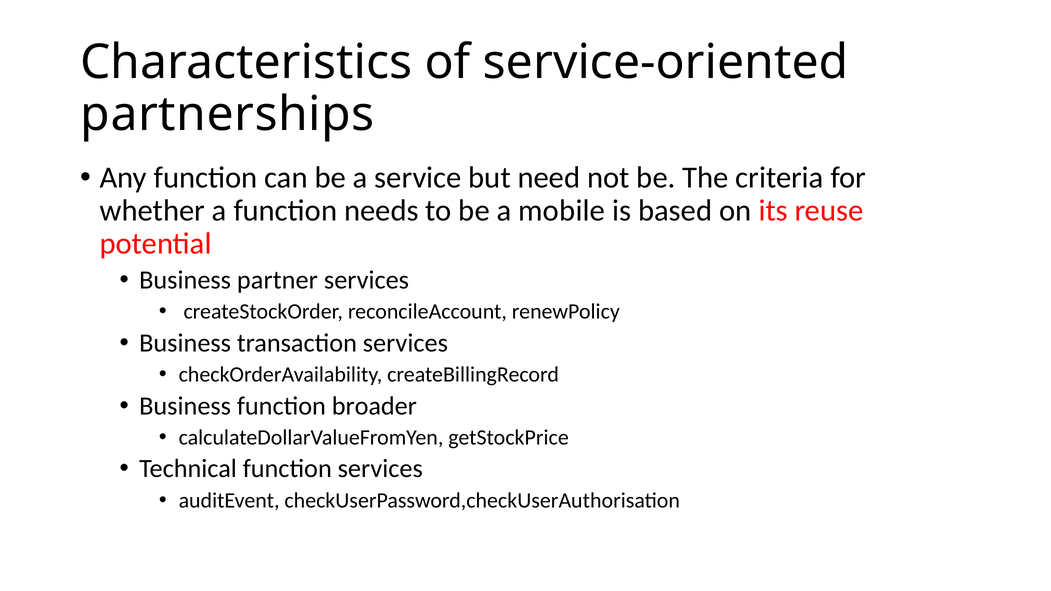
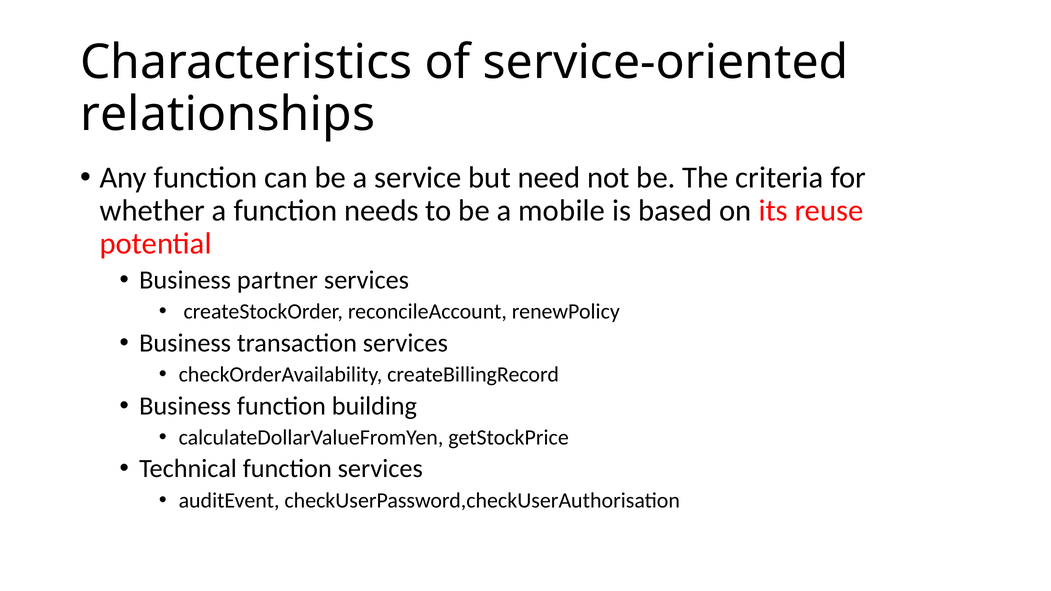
partnerships: partnerships -> relationships (228, 114)
broader: broader -> building (374, 406)
